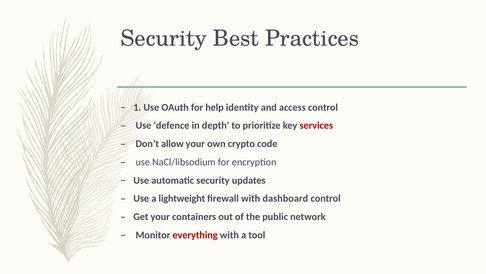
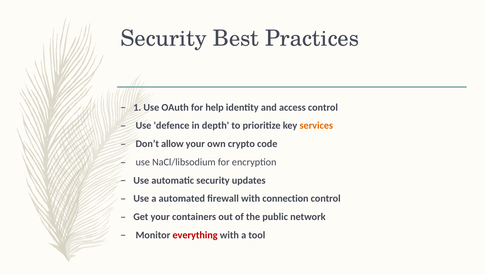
services colour: red -> orange (316, 125)
lightweight: lightweight -> automated (182, 198)
dashboard: dashboard -> connection (285, 198)
